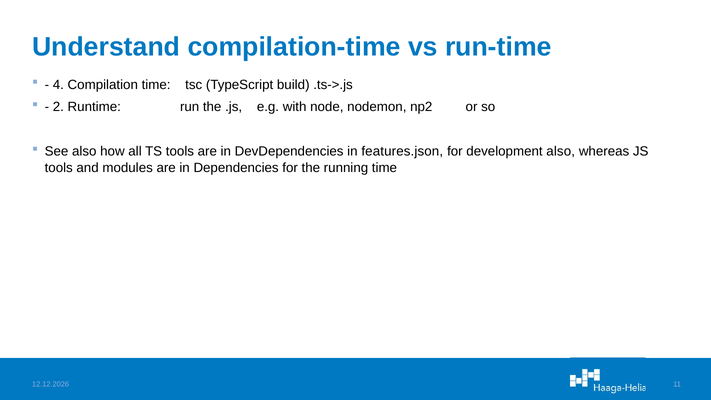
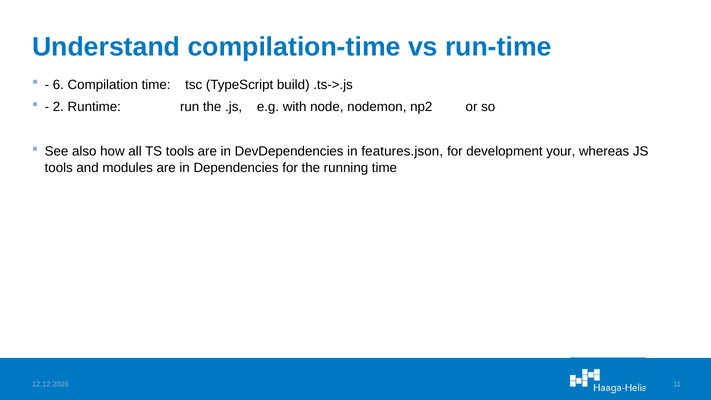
4: 4 -> 6 (58, 85)
development also: also -> your (561, 151)
